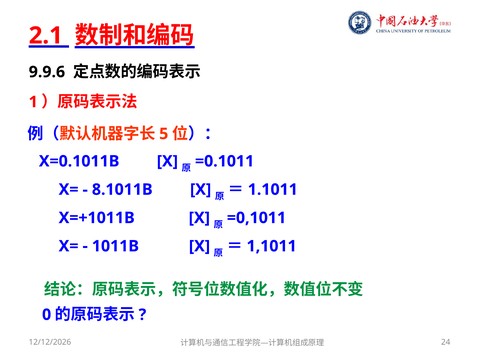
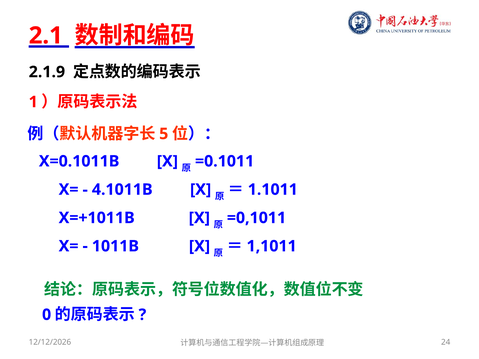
9.9.6: 9.9.6 -> 2.1.9 (47, 72)
8.1011B: 8.1011B -> 4.1011B (122, 190)
